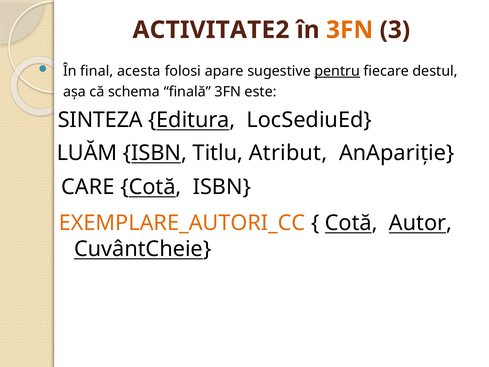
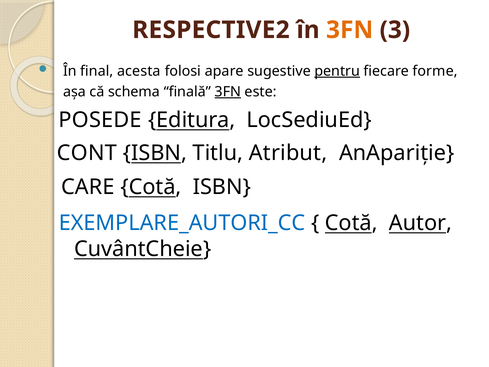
ACTIVITATE2: ACTIVITATE2 -> RESPECTIVE2 (211, 30)
destul: destul -> forme (435, 71)
3FN underline: none -> present (228, 92)
SINTEZA: SINTEZA -> POSEDE (100, 120)
LUĂM: LUĂM -> CONT (87, 153)
EXEMPLARE_AUTORI_CC colour: orange -> blue (182, 223)
